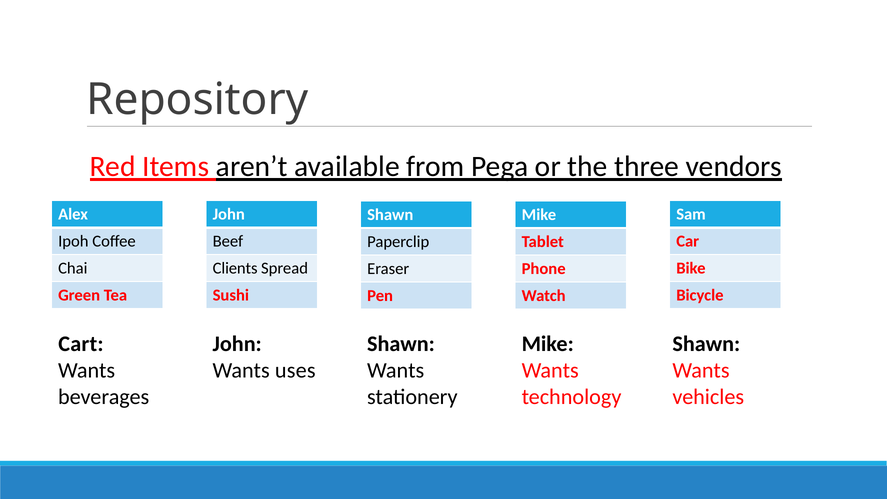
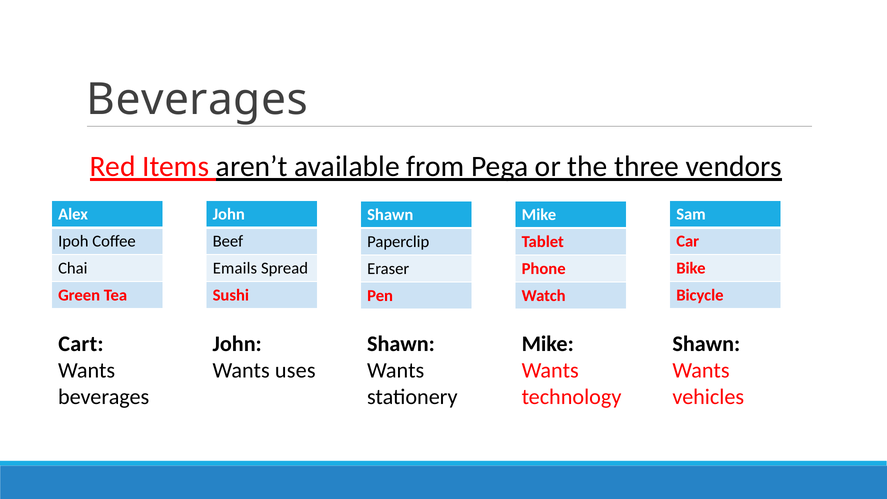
Repository: Repository -> Beverages (197, 99)
Clients: Clients -> Emails (235, 268)
